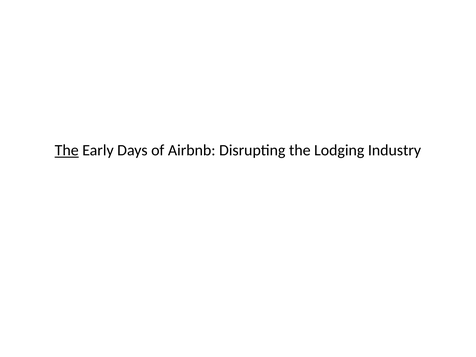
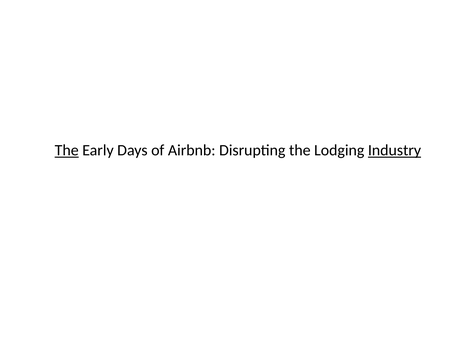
Industry underline: none -> present (395, 150)
